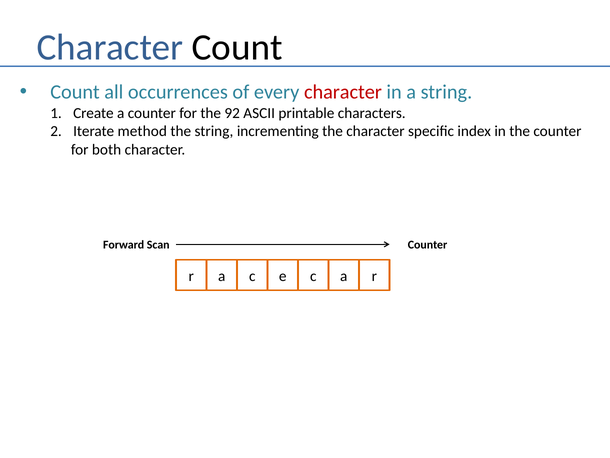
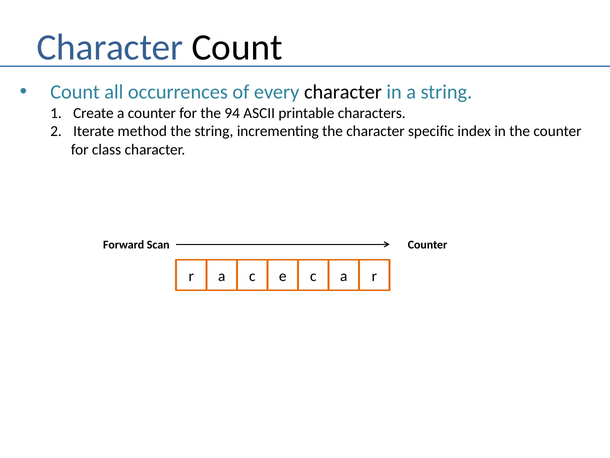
character colour: red -> black (343, 92)
92: 92 -> 94 (232, 113)
both: both -> class (107, 149)
